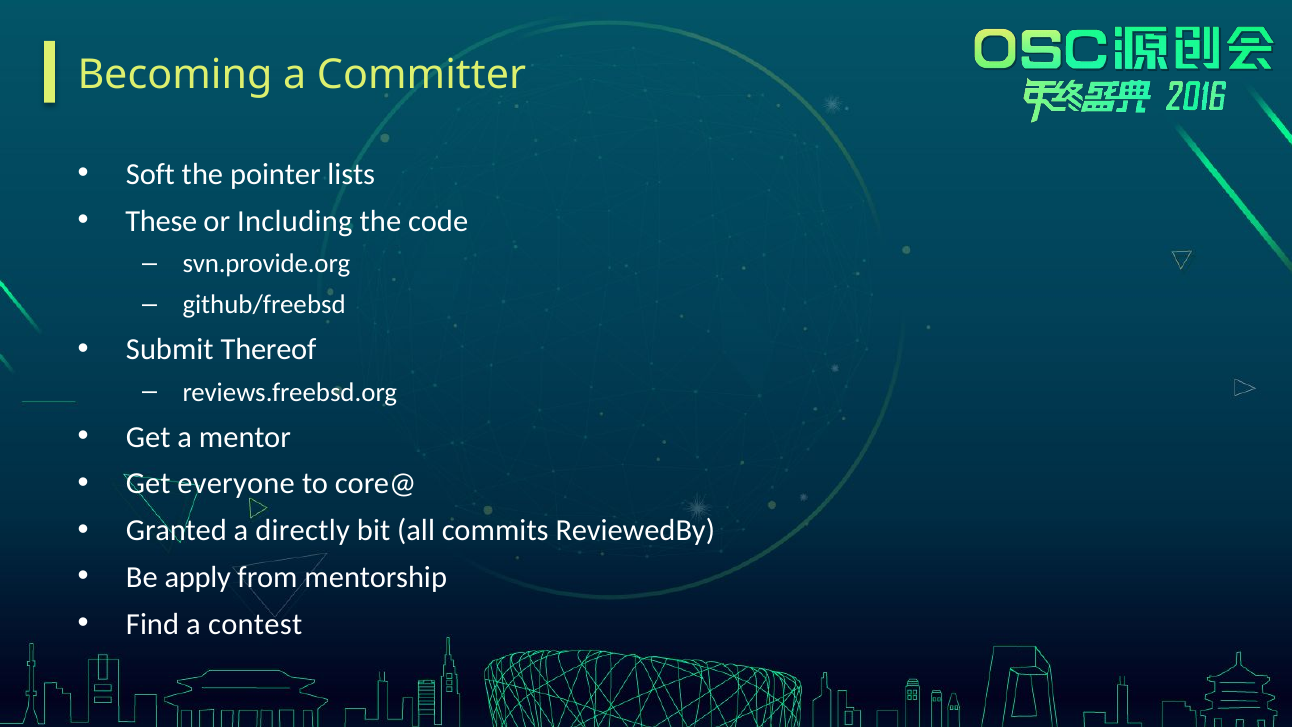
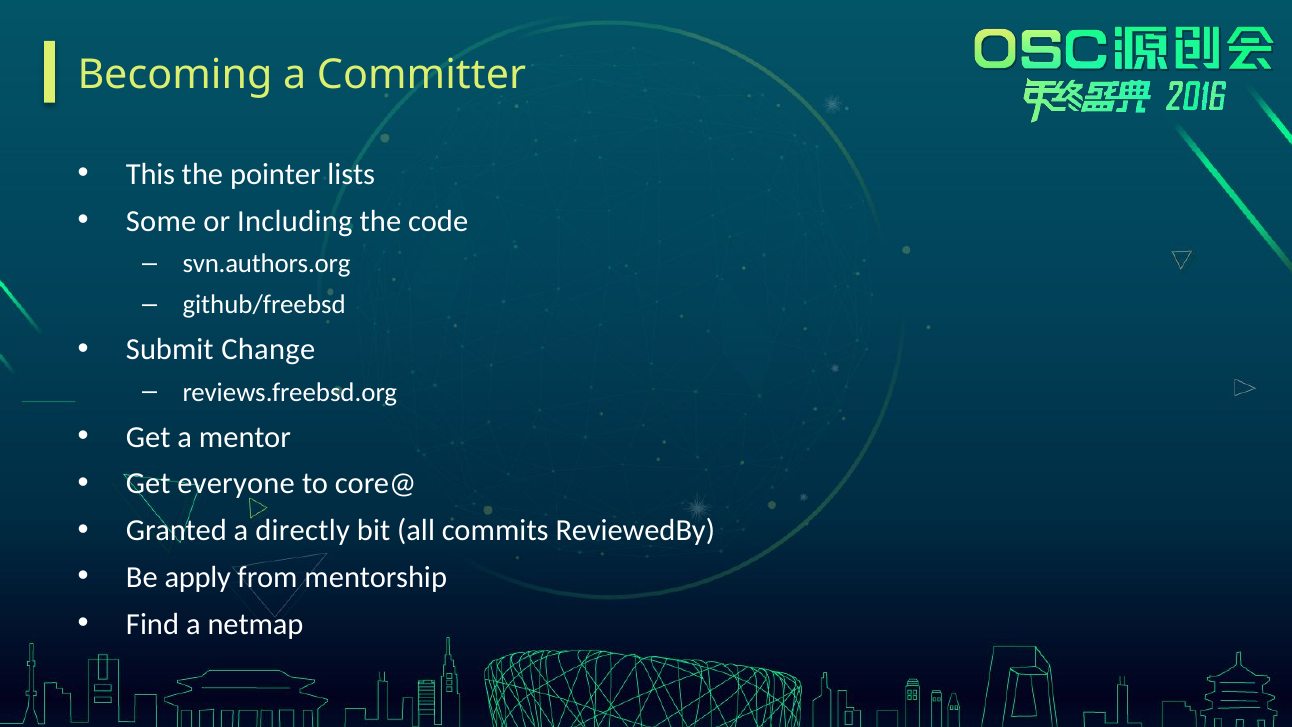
Soft: Soft -> This (150, 174)
These: These -> Some (161, 221)
svn.provide.org: svn.provide.org -> svn.authors.org (266, 264)
Thereof: Thereof -> Change (268, 349)
contest: contest -> netmap (255, 624)
